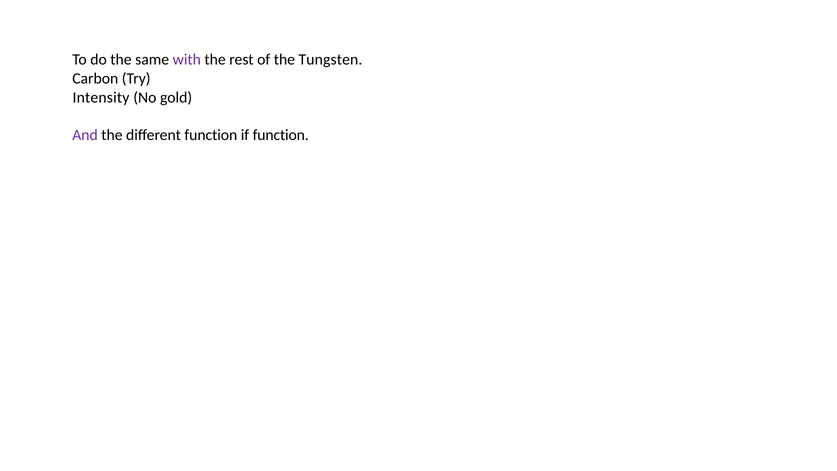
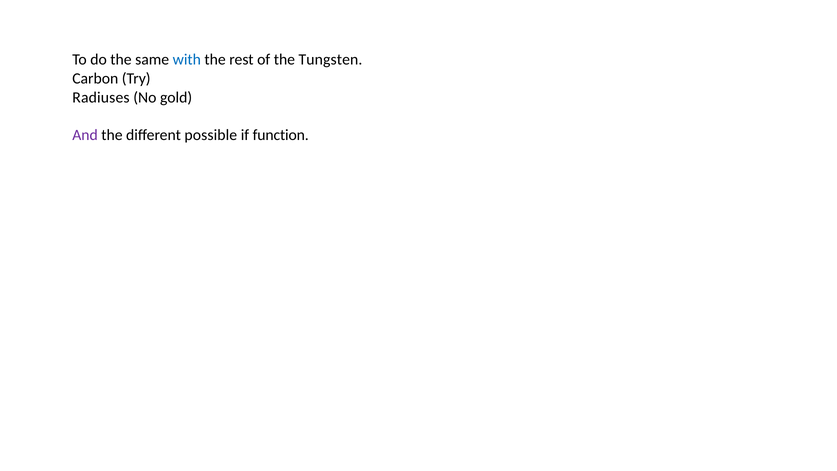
with colour: purple -> blue (187, 60)
Intensity: Intensity -> Radiuses (101, 97)
different function: function -> possible (211, 135)
